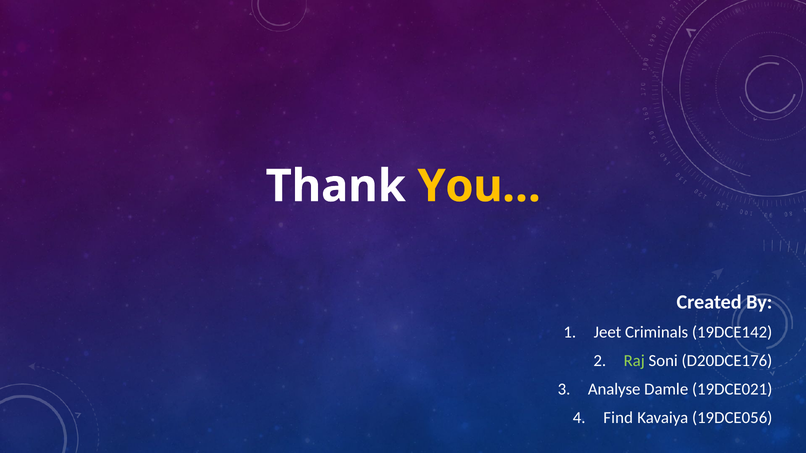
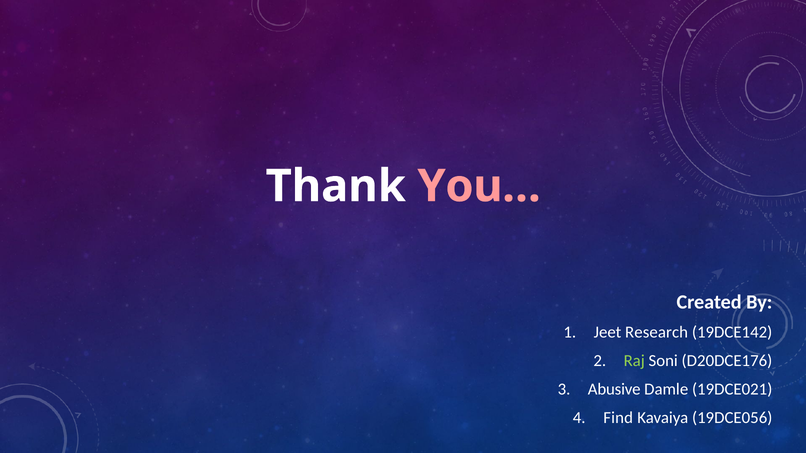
You… colour: yellow -> pink (479, 186)
Criminals: Criminals -> Research (657, 333)
Analyse: Analyse -> Abusive (614, 390)
